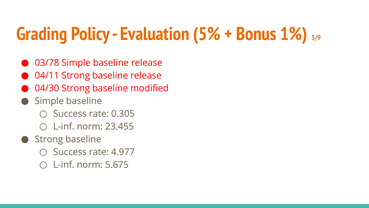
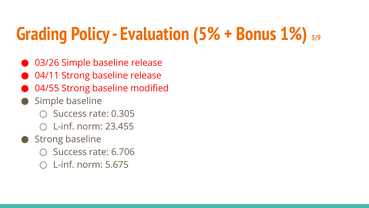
03/78: 03/78 -> 03/26 (47, 63)
04/30: 04/30 -> 04/55 (47, 88)
4.977: 4.977 -> 6.706 (123, 152)
